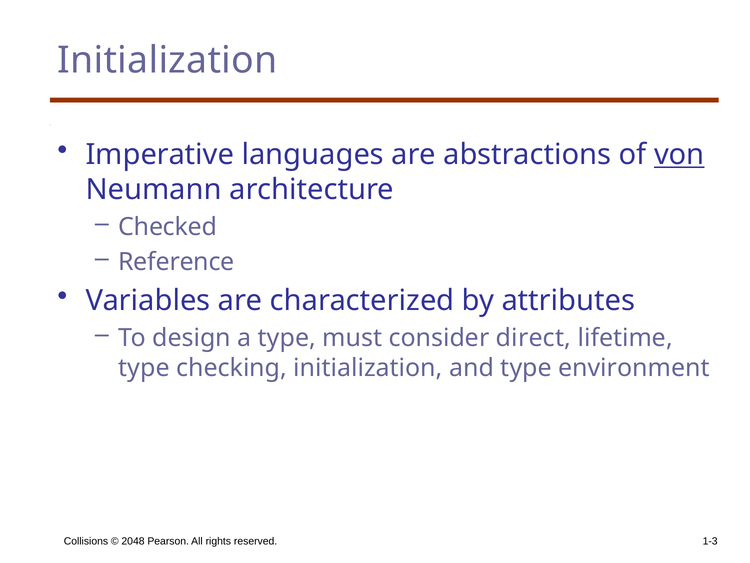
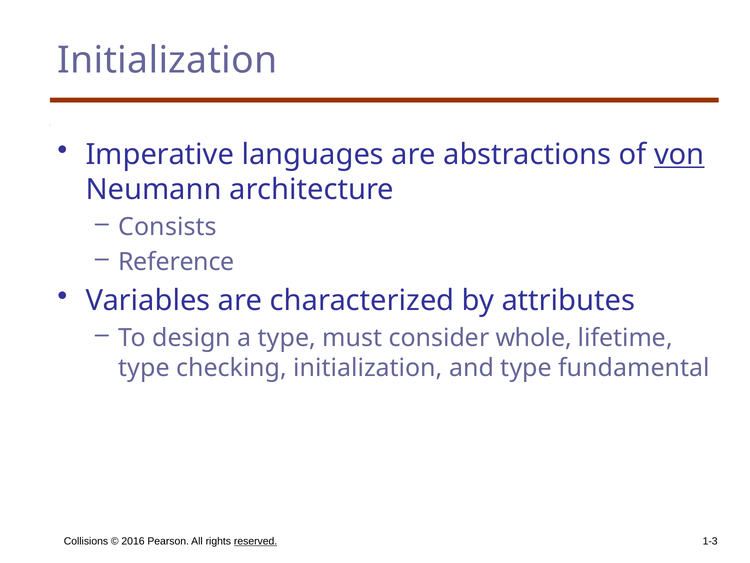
Checked: Checked -> Consists (168, 227)
direct: direct -> whole (534, 338)
environment: environment -> fundamental (634, 368)
2048: 2048 -> 2016 (133, 541)
reserved underline: none -> present (256, 541)
